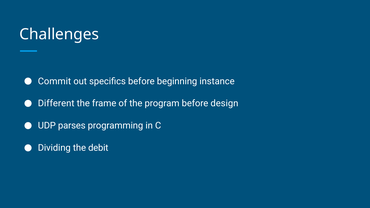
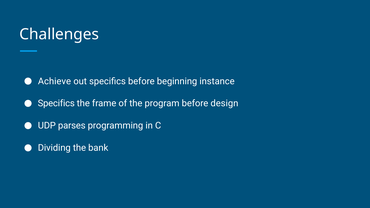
Commit: Commit -> Achieve (54, 81)
Different: Different -> Specifics (56, 103)
debit: debit -> bank (98, 148)
